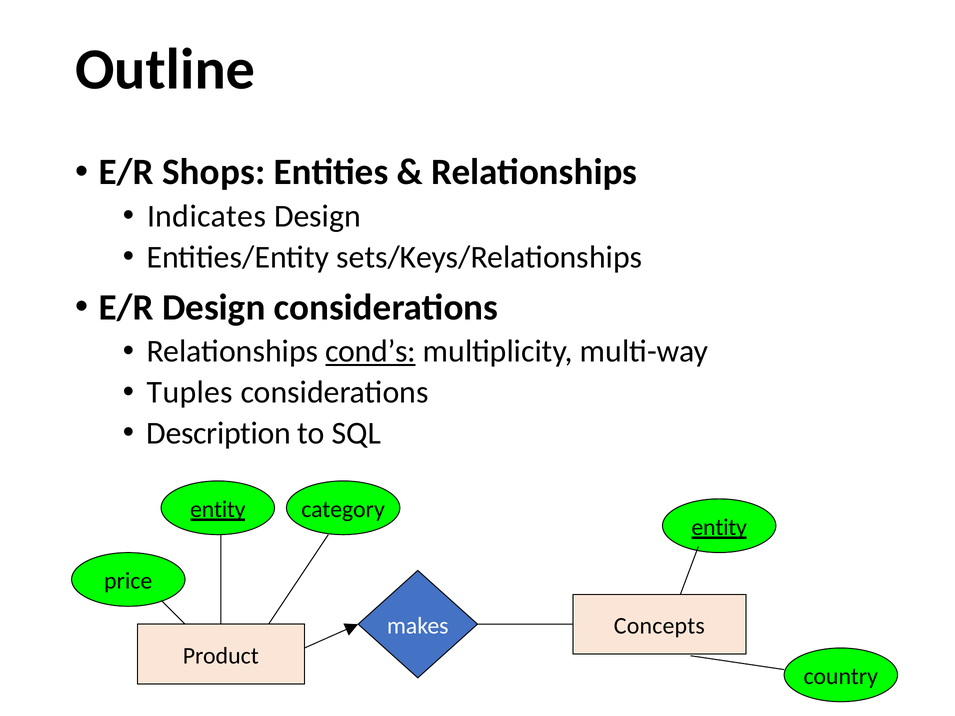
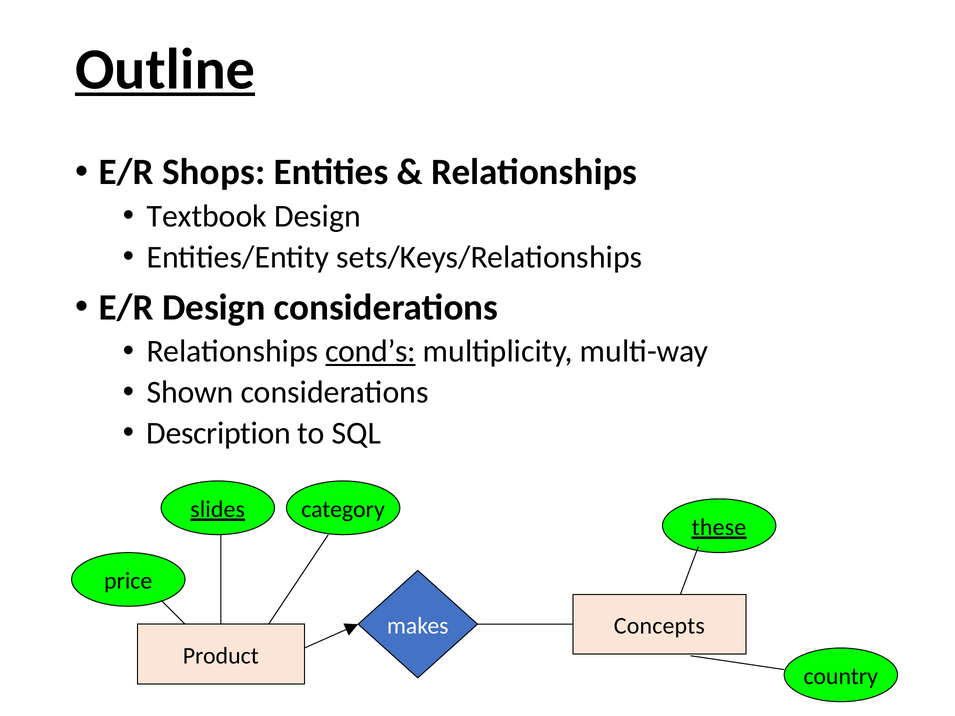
Outline underline: none -> present (165, 69)
Indicates: Indicates -> Textbook (207, 216)
Tuples: Tuples -> Shown (190, 392)
entity: entity -> slides (218, 510)
entity: entity -> these (719, 528)
